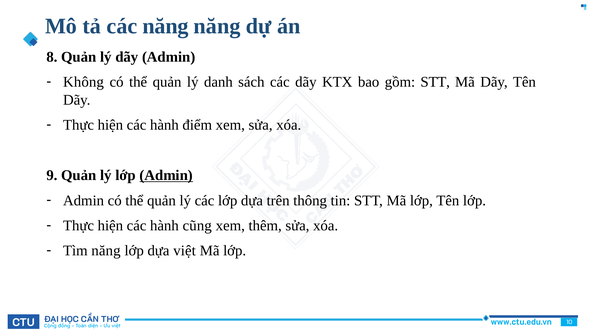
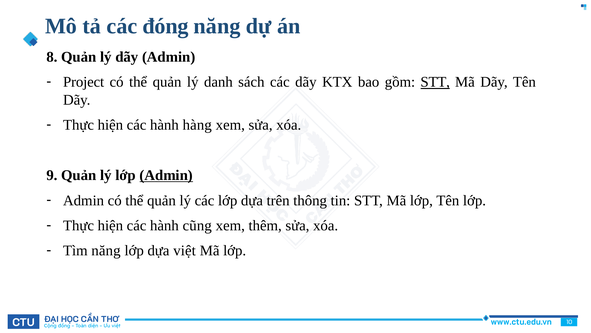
các năng: năng -> đóng (166, 26)
Không: Không -> Project (84, 82)
STT underline: none -> present (435, 82)
điểm: điểm -> hàng (197, 125)
